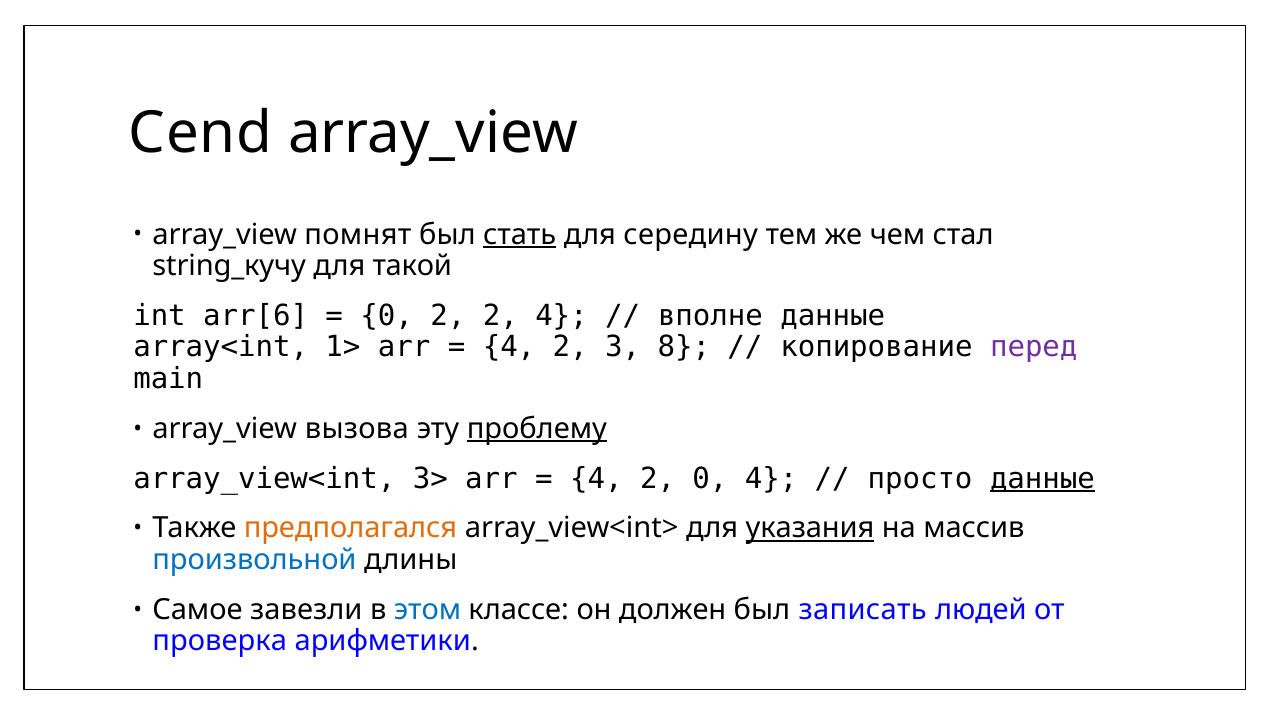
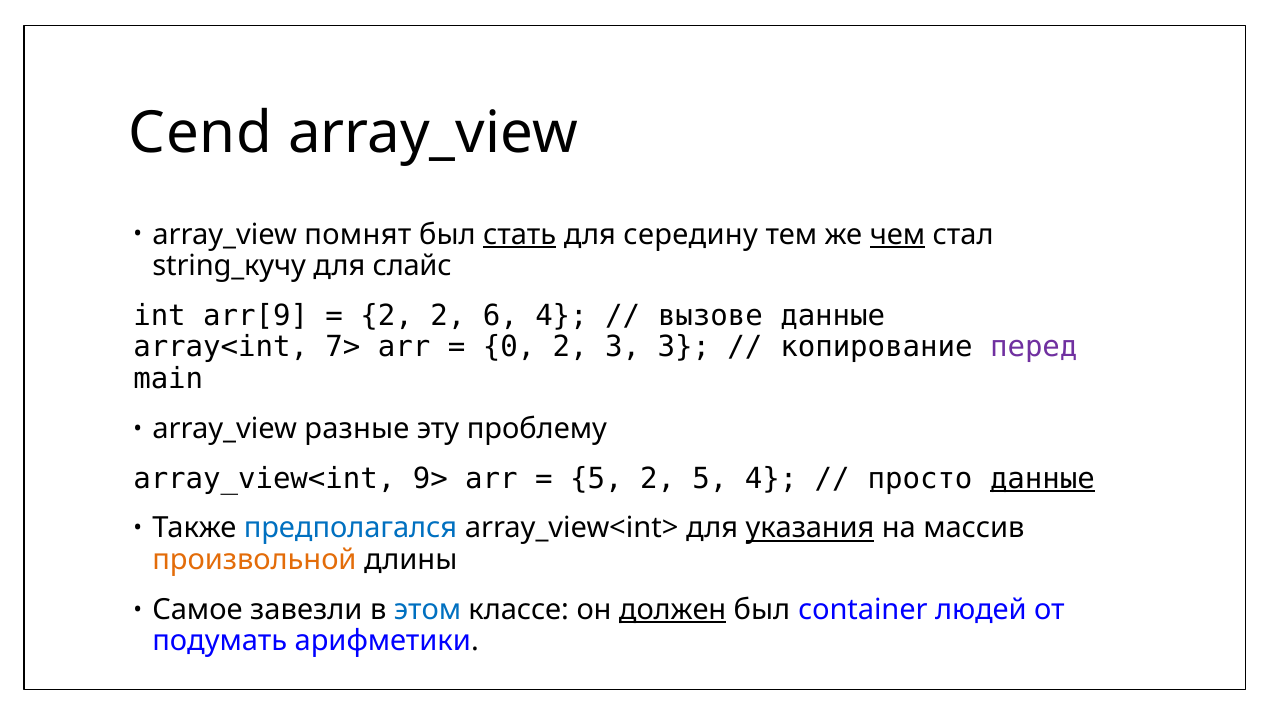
чем underline: none -> present (897, 235)
такой: такой -> слайс (412, 266)
arr[6: arr[6 -> arr[9 (256, 316)
0: 0 -> 2 (387, 316)
2 2: 2 -> 6 (500, 316)
вполне: вполне -> вызове (710, 316)
1>: 1> -> 7> (343, 347)
4: 4 -> 0 (509, 347)
3 8: 8 -> 3 (684, 347)
вызова: вызова -> разные (357, 429)
проблему underline: present -> none (537, 429)
3>: 3> -> 9> (430, 479)
4: 4 -> 5 (596, 479)
2 0: 0 -> 5 (710, 479)
предполагался colour: orange -> blue (351, 529)
произвольной colour: blue -> orange (254, 560)
должен underline: none -> present (673, 610)
записать: записать -> container (863, 610)
проверка: проверка -> подумать (220, 641)
